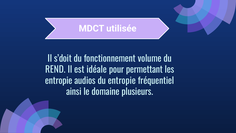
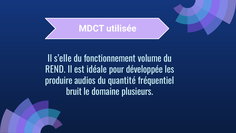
s’doit: s’doit -> s’elle (63, 59)
permettant: permettant -> développée (144, 70)
entropie: entropie -> produire (59, 81)
du entropie: entropie -> quantité (122, 81)
ainsi: ainsi -> bruit (74, 92)
